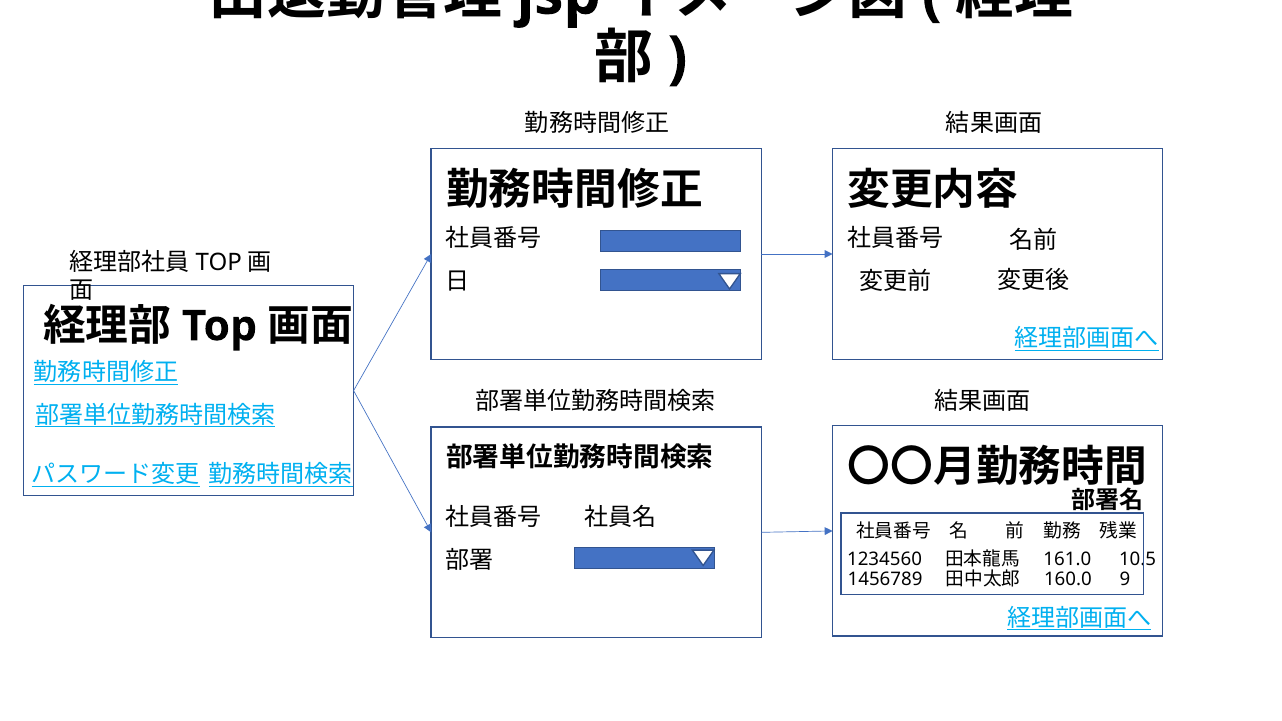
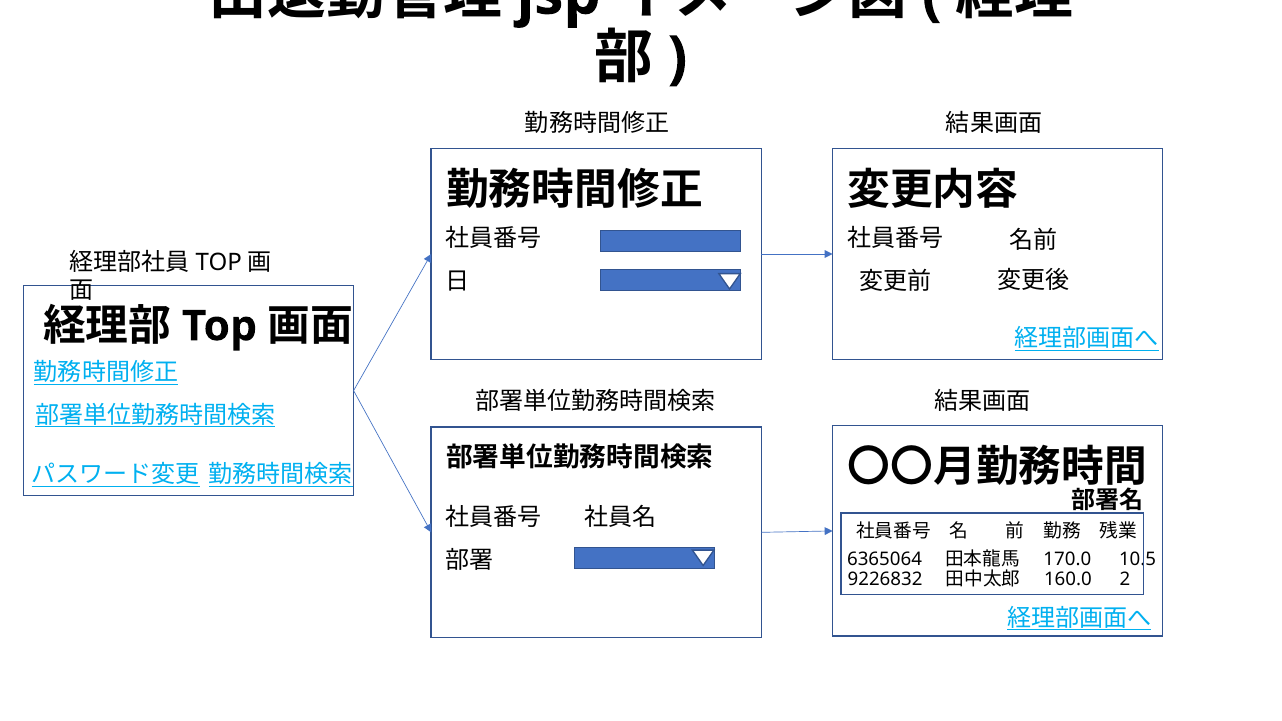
1234560: 1234560 -> 6365064 (885, 560)
161.0: 161.0 -> 170.0 (1067, 560)
1456789: 1456789 -> 9226832 (885, 580)
9: 9 -> 2 (1125, 580)
